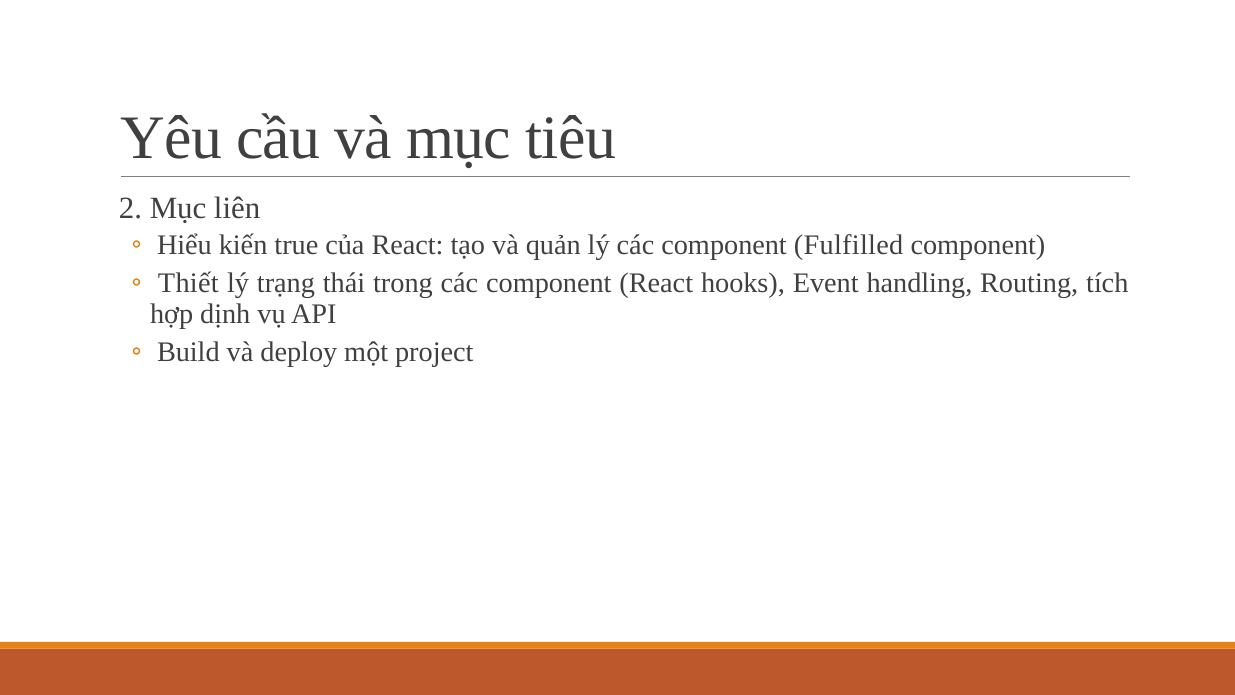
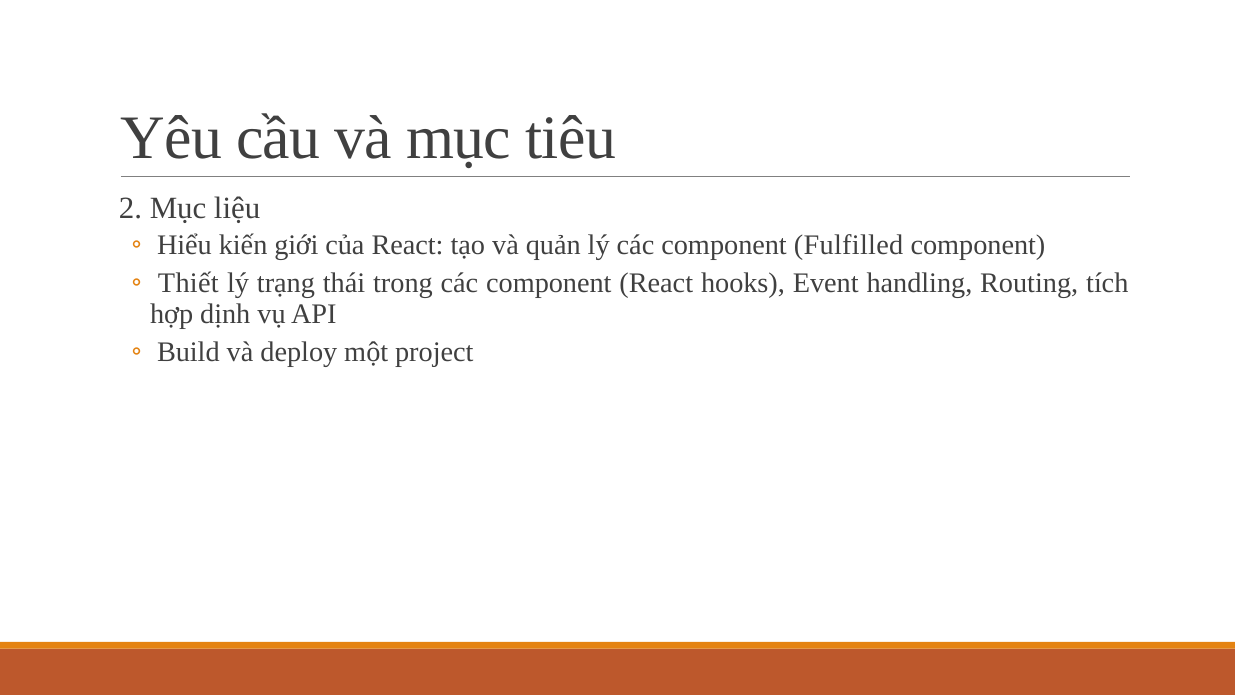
liên: liên -> liệu (237, 208)
true: true -> giới (296, 245)
